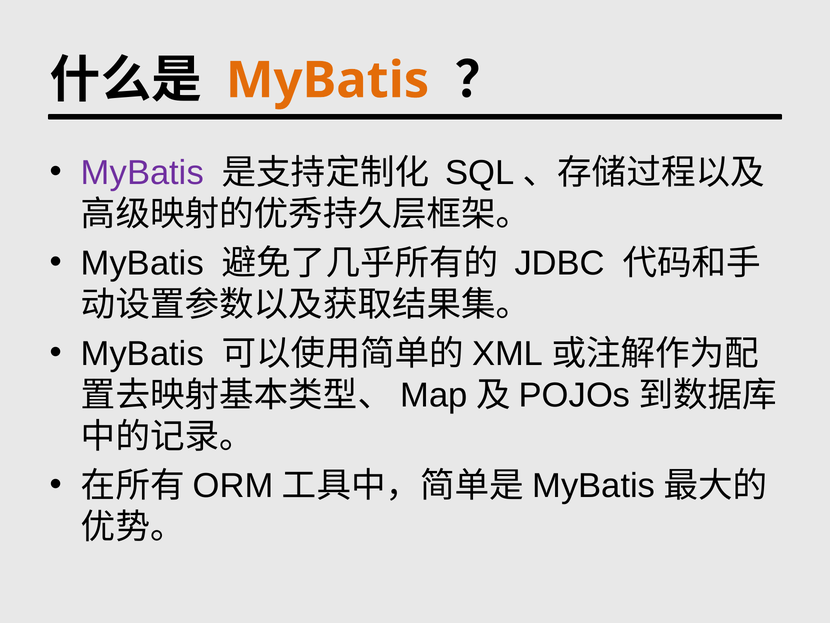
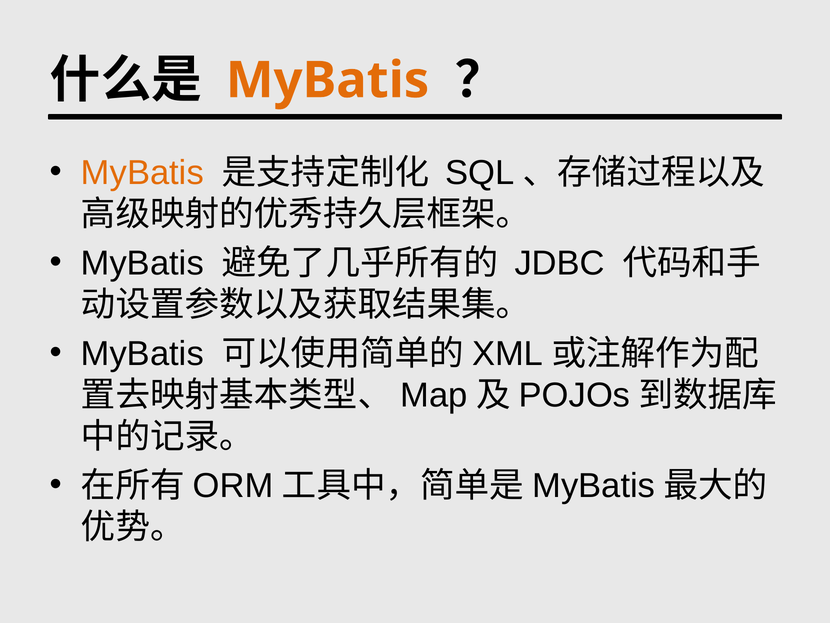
MyBatis colour: purple -> orange (142, 173)
